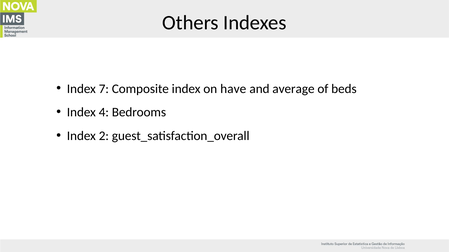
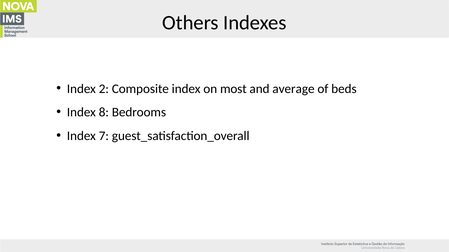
7: 7 -> 2 (104, 89)
have: have -> most (233, 89)
4: 4 -> 8 (104, 112)
2: 2 -> 7 (104, 136)
